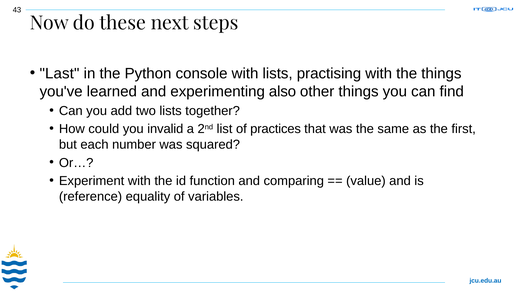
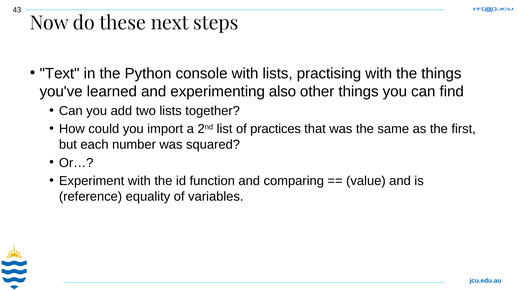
Last: Last -> Text (60, 73)
invalid: invalid -> import (165, 129)
